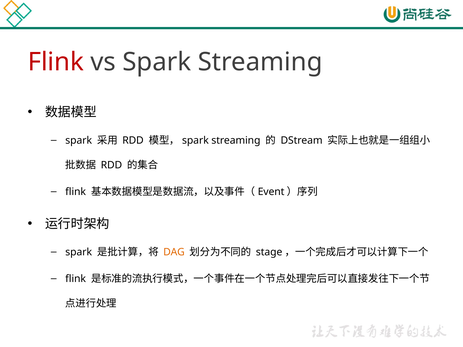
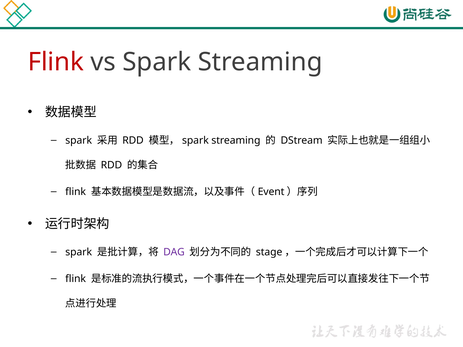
DAG colour: orange -> purple (174, 252)
